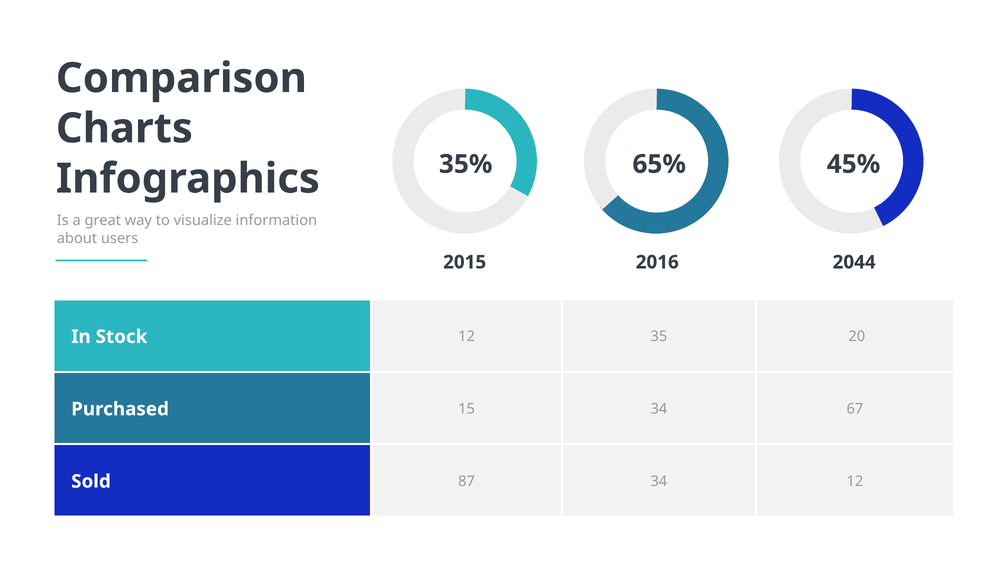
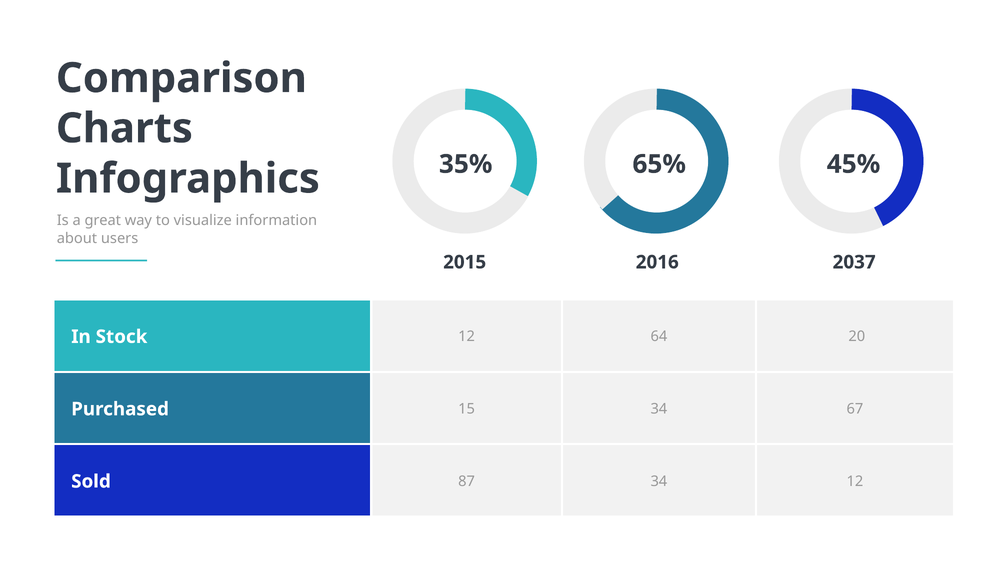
2044: 2044 -> 2037 (854, 262)
35: 35 -> 64 (659, 337)
